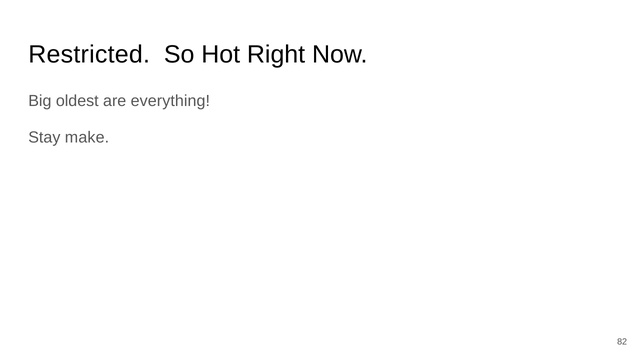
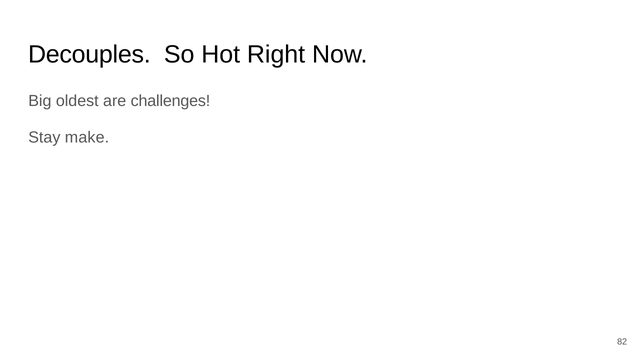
Restricted: Restricted -> Decouples (89, 54)
everything: everything -> challenges (170, 101)
